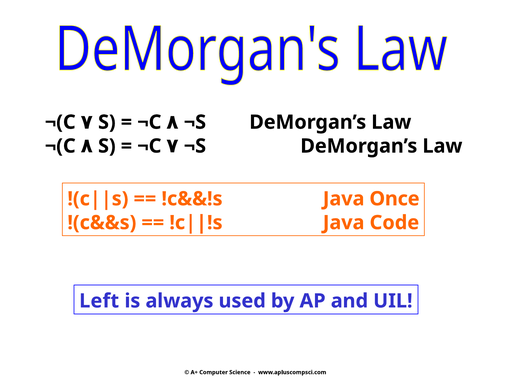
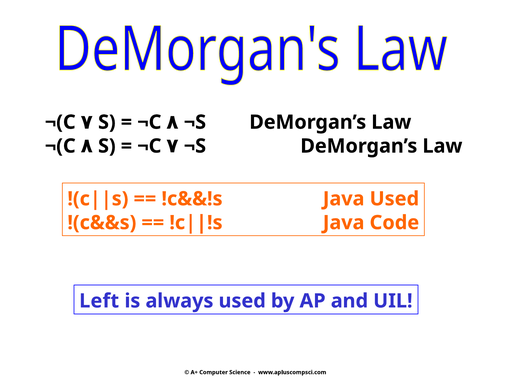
Java Once: Once -> Used (394, 199)
